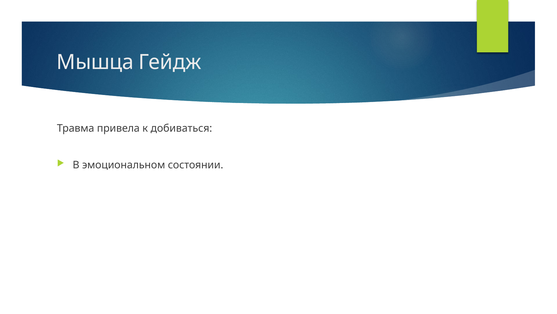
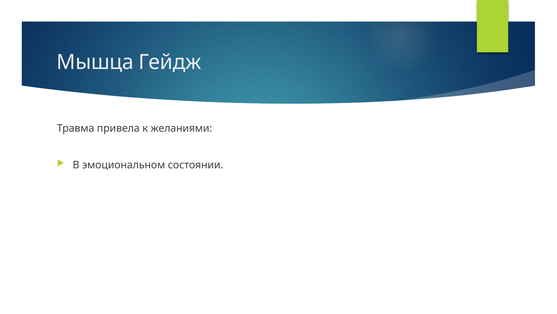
добиваться: добиваться -> желаниями (181, 128)
